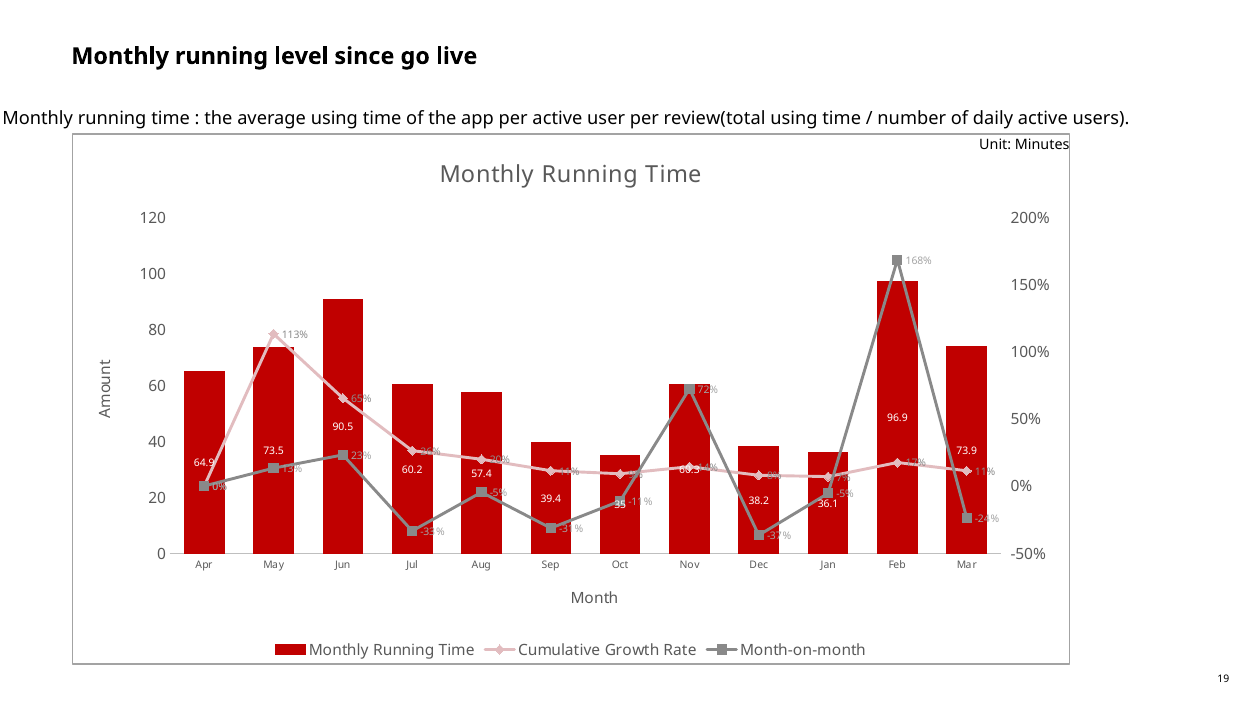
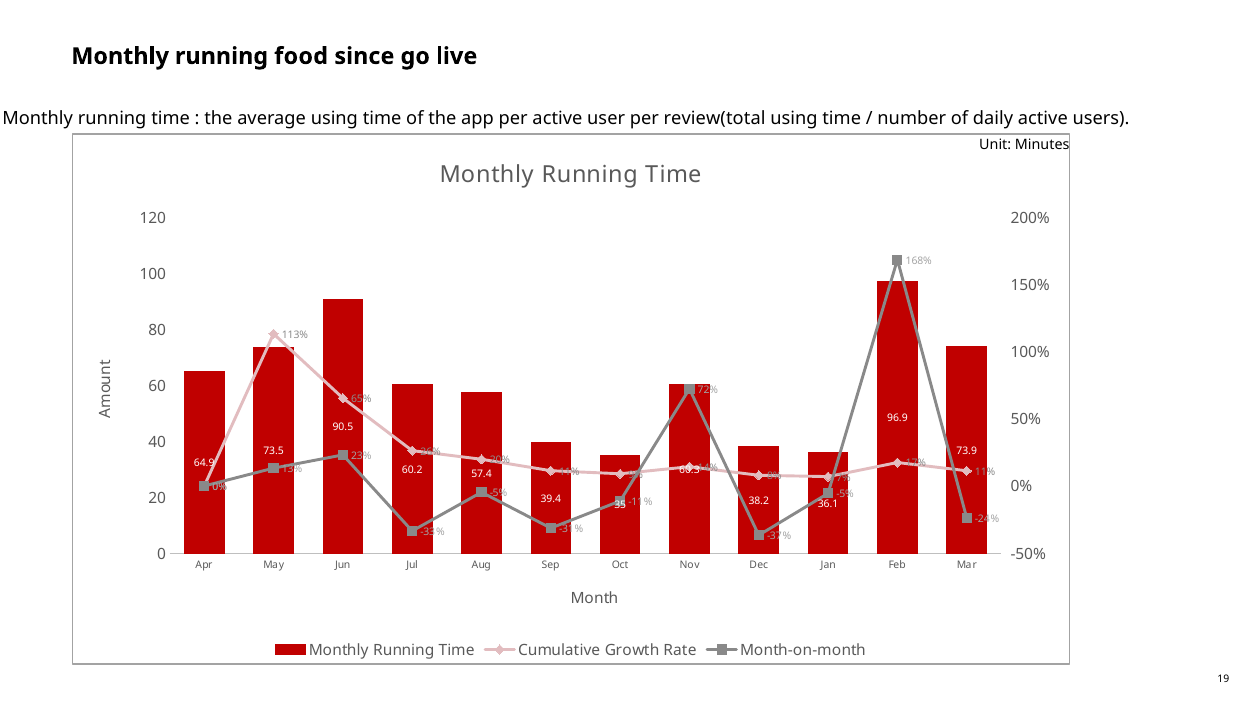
level: level -> food (301, 56)
